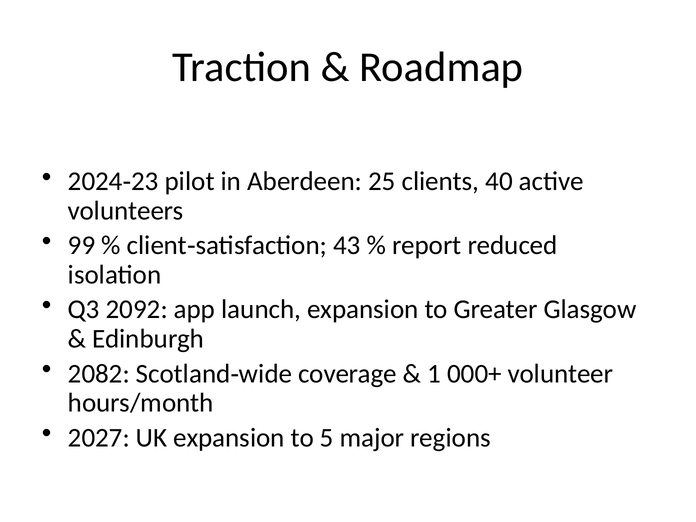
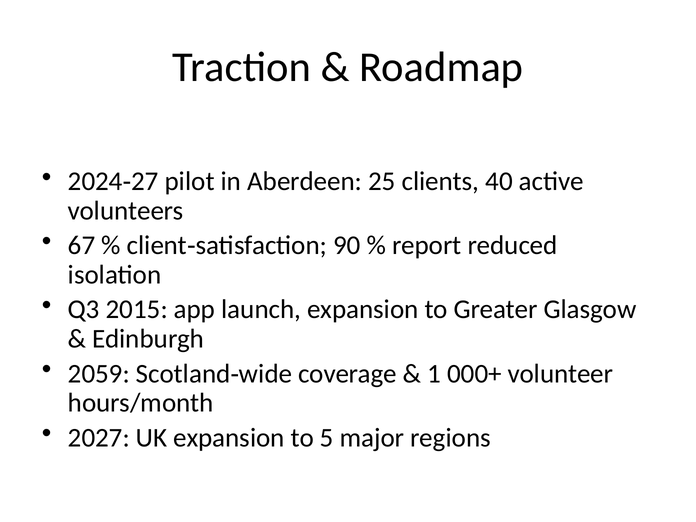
23: 23 -> 27 (145, 181)
99: 99 -> 67 (82, 246)
43: 43 -> 90 (347, 246)
2092: 2092 -> 2015 (137, 310)
2082: 2082 -> 2059 (99, 374)
